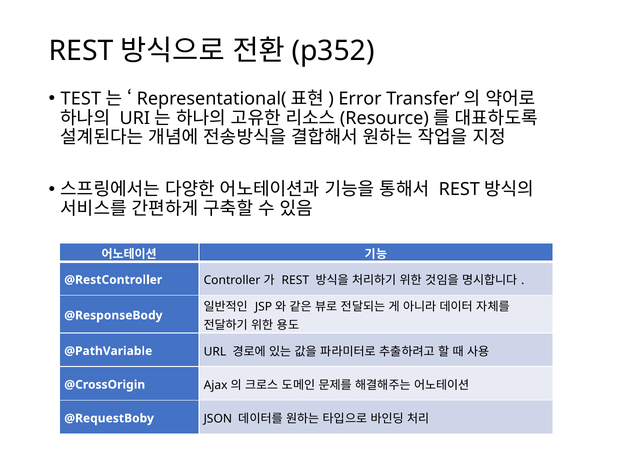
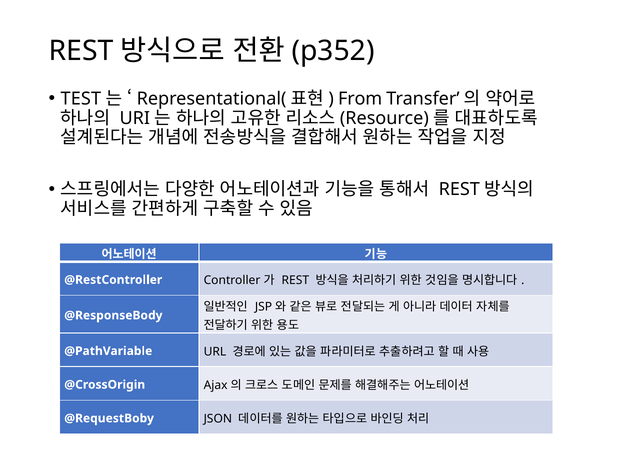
Error: Error -> From (360, 99)
